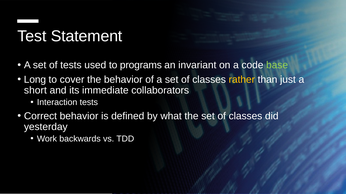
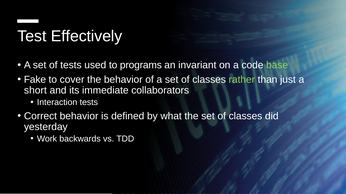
Statement: Statement -> Effectively (87, 36)
Long: Long -> Fake (35, 80)
rather colour: yellow -> light green (242, 80)
